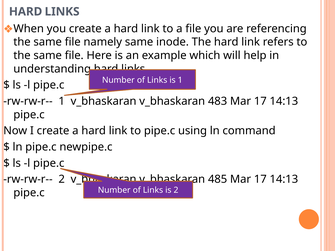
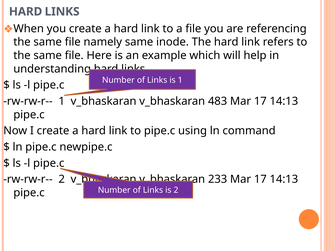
485: 485 -> 233 (218, 179)
